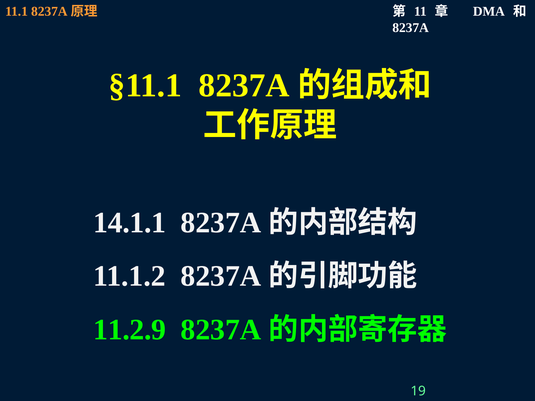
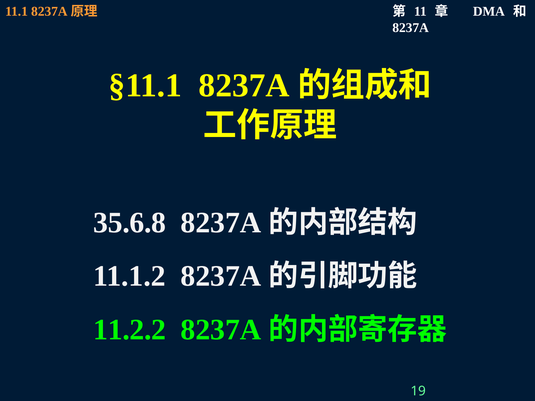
14.1.1: 14.1.1 -> 35.6.8 (130, 223)
11.2.9: 11.2.9 -> 11.2.2 (130, 330)
